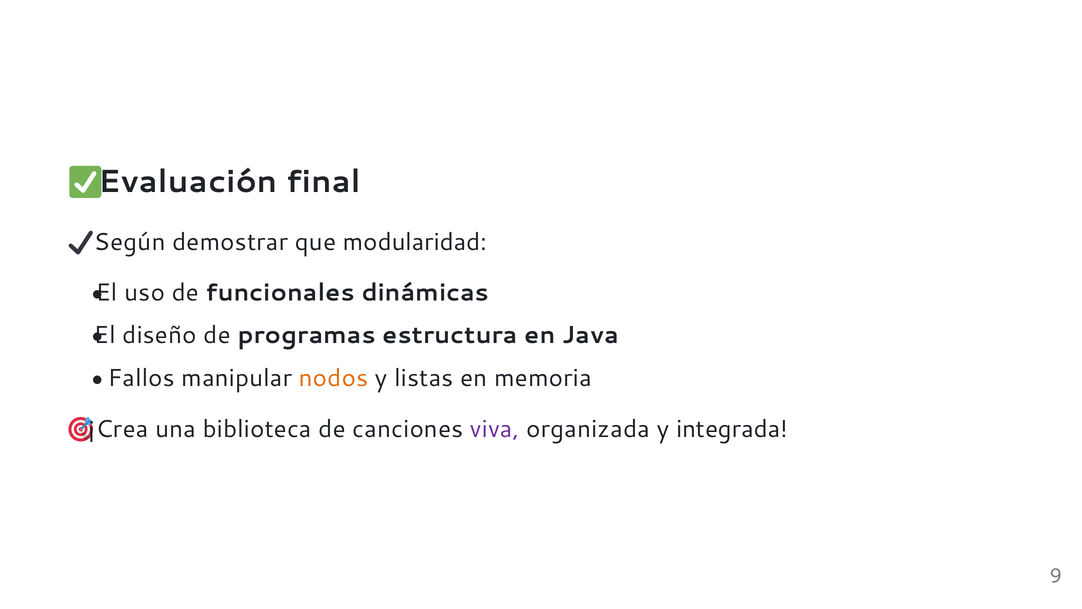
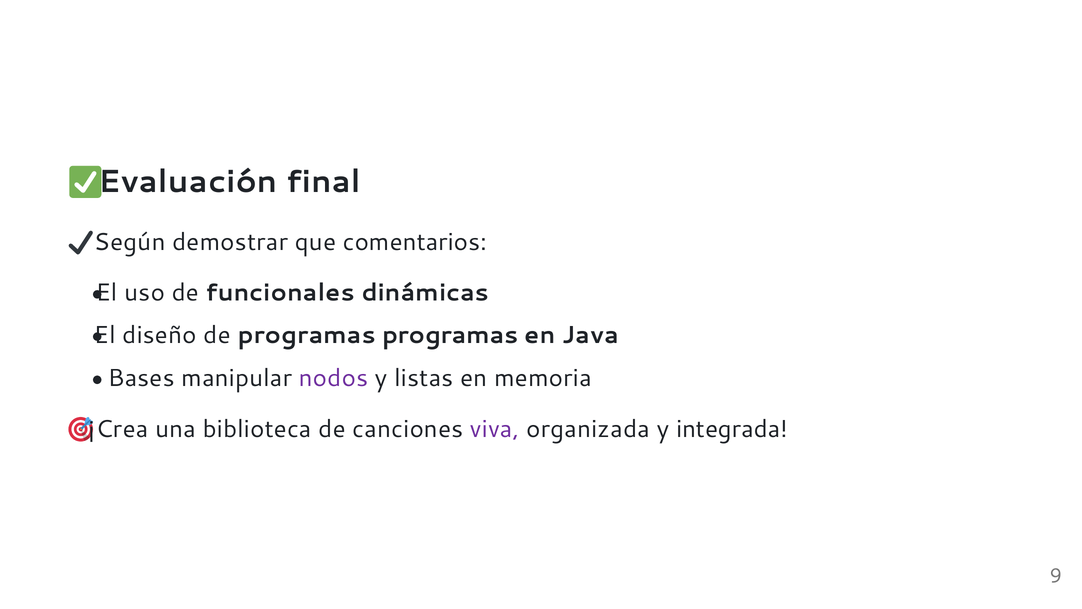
modularidad: modularidad -> comentarios (415, 242)
programas estructura: estructura -> programas (450, 335)
Fallos: Fallos -> Bases (141, 378)
nodos colour: orange -> purple (334, 378)
